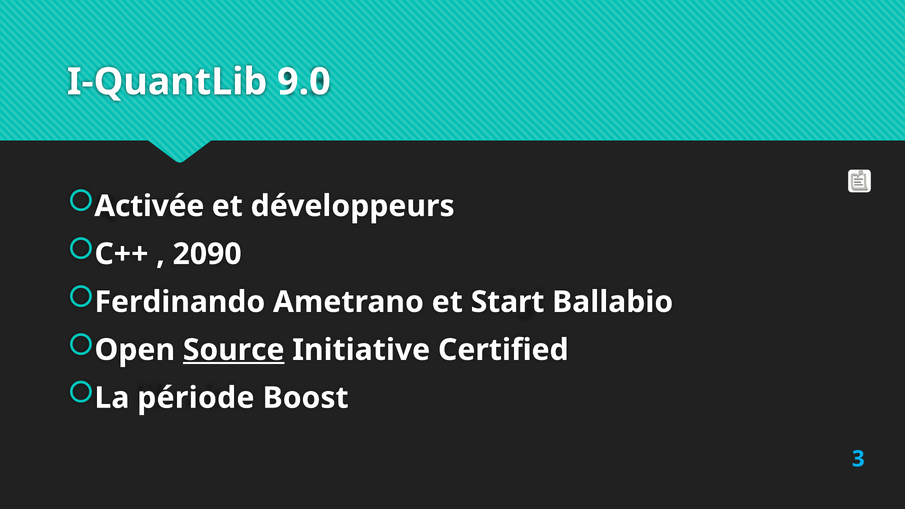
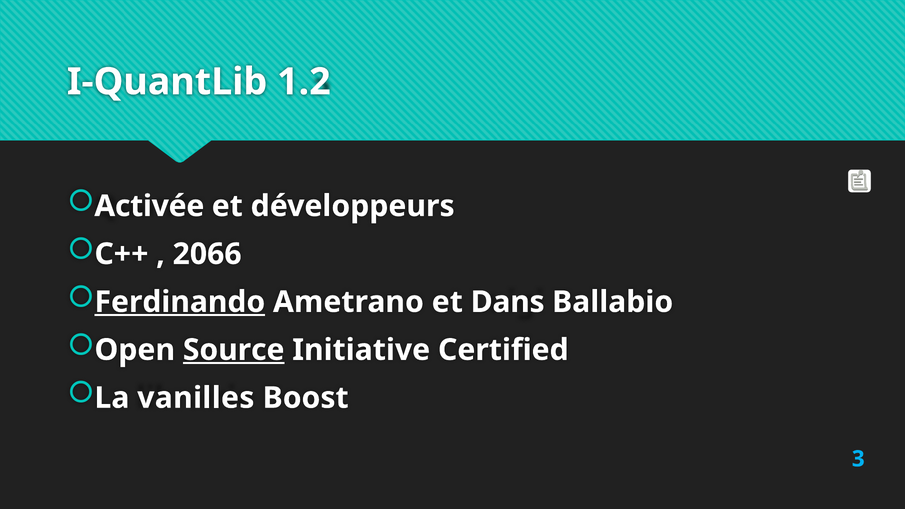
9.0: 9.0 -> 1.2 (304, 82)
2090: 2090 -> 2066 (207, 254)
Ferdinando underline: none -> present (180, 302)
Start: Start -> Dans (508, 302)
période: période -> vanilles (196, 398)
